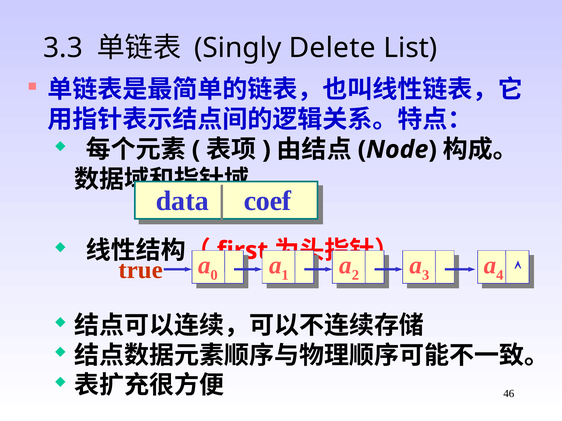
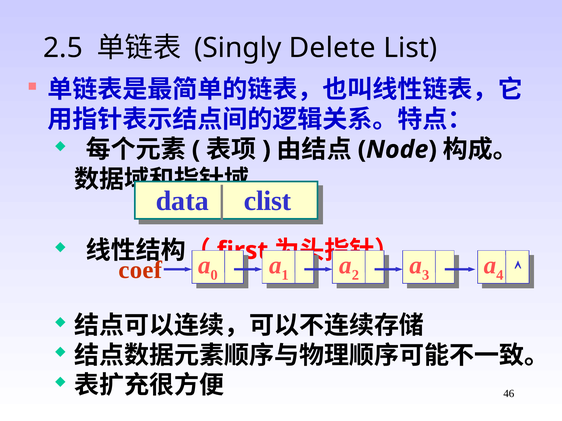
3.3: 3.3 -> 2.5 (63, 48)
coef: coef -> clist (267, 201)
true: true -> coef (140, 270)
